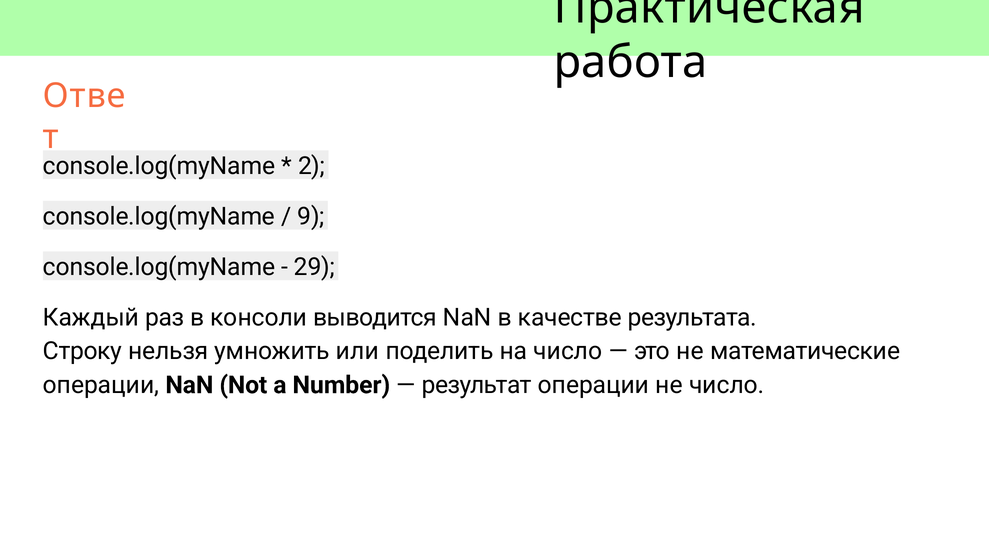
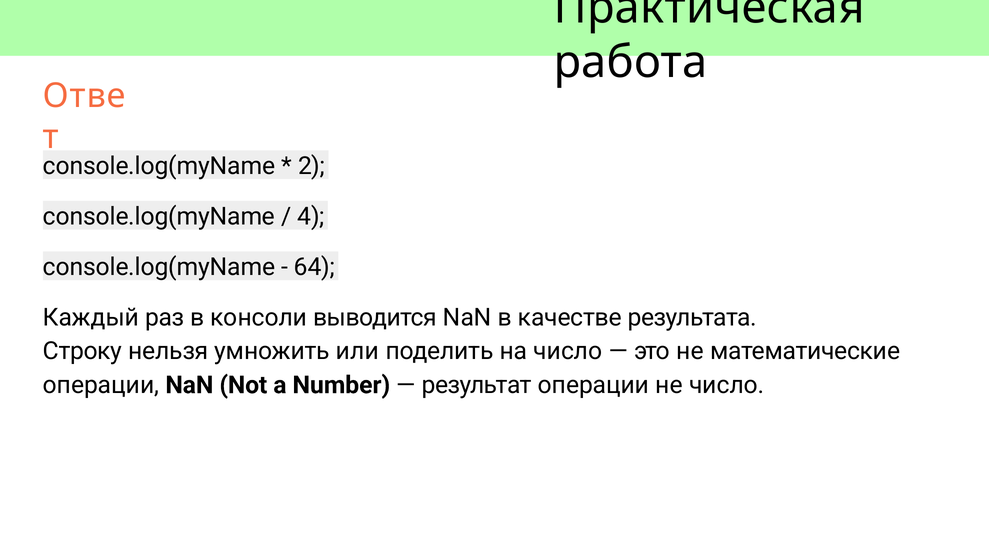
9: 9 -> 4 (311, 217)
29: 29 -> 64 (314, 267)
